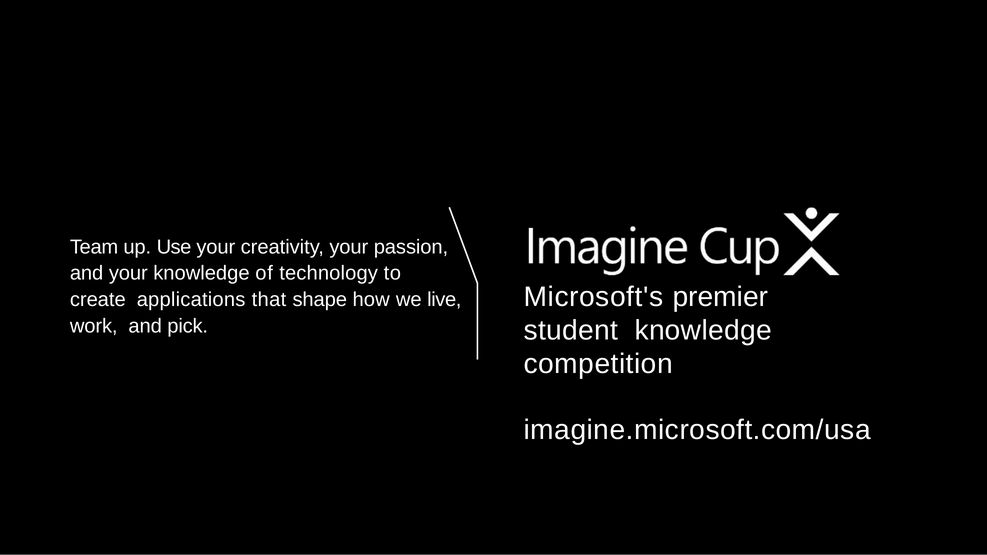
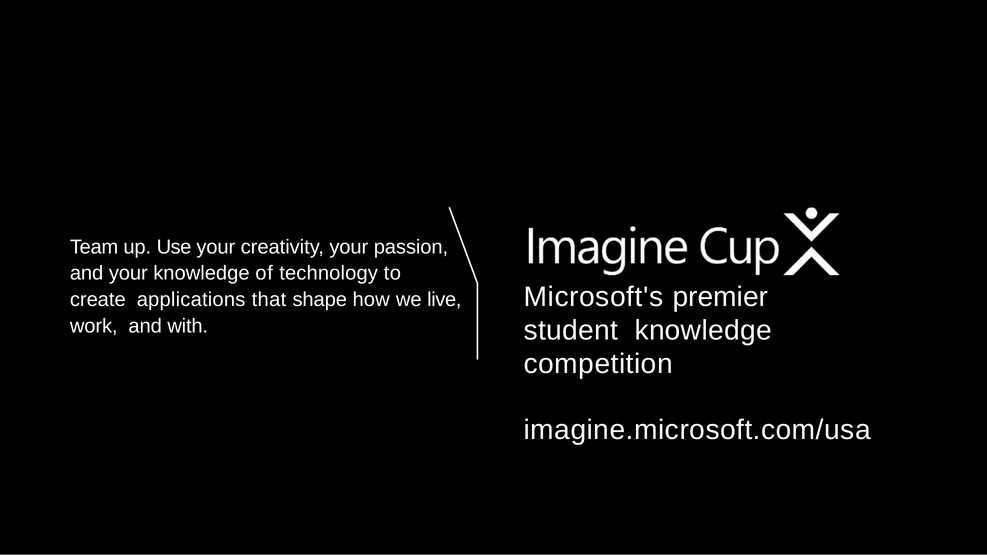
pick: pick -> with (188, 326)
